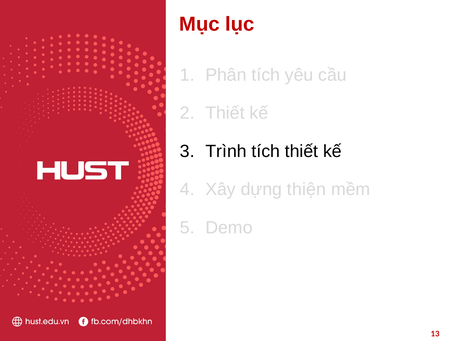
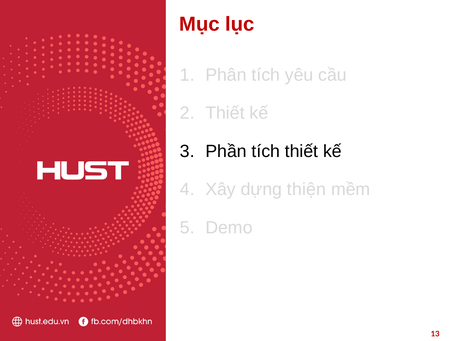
Trình: Trình -> Phần (226, 151)
